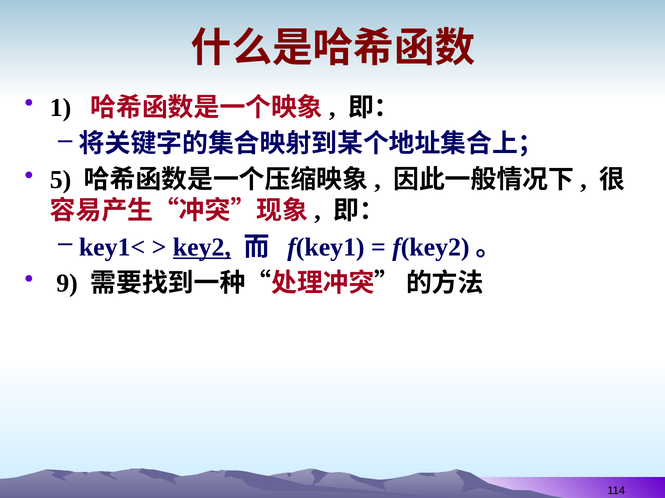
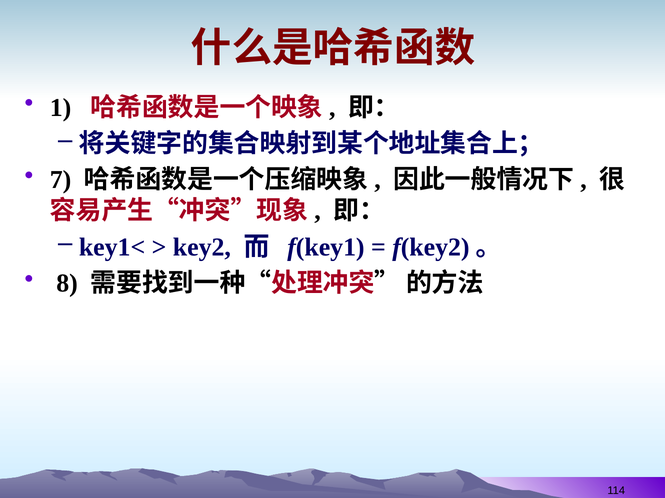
5: 5 -> 7 (61, 180)
key2 underline: present -> none (202, 247)
9: 9 -> 8 (67, 284)
